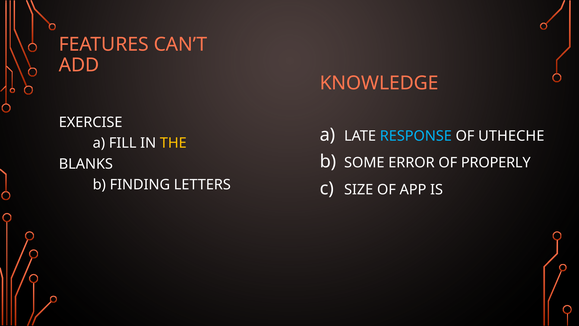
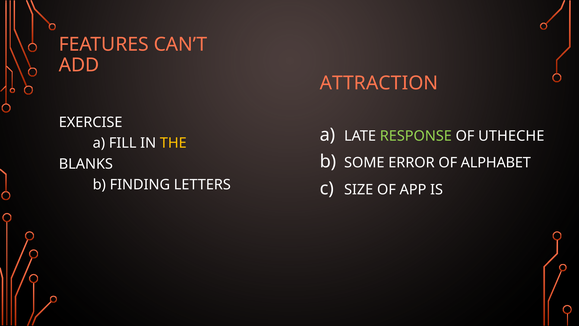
KNOWLEDGE: KNOWLEDGE -> ATTRACTION (379, 83)
RESPONSE colour: light blue -> light green (416, 136)
PROPERLY: PROPERLY -> ALPHABET (496, 163)
